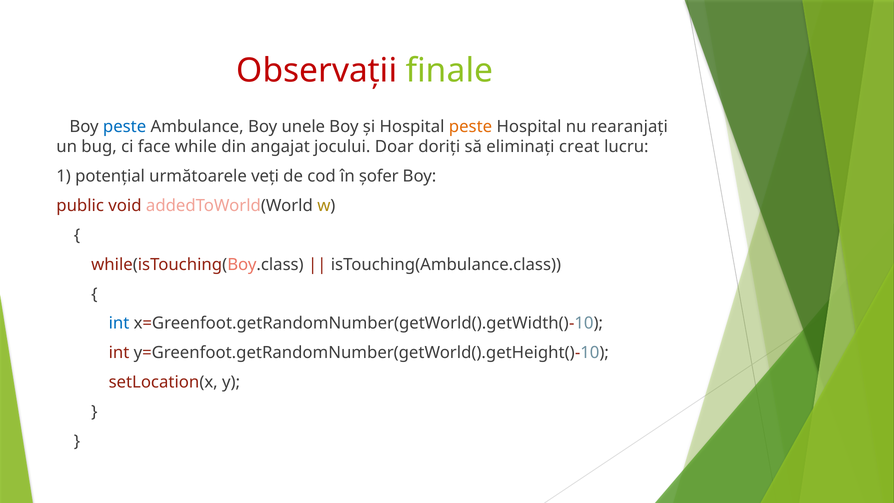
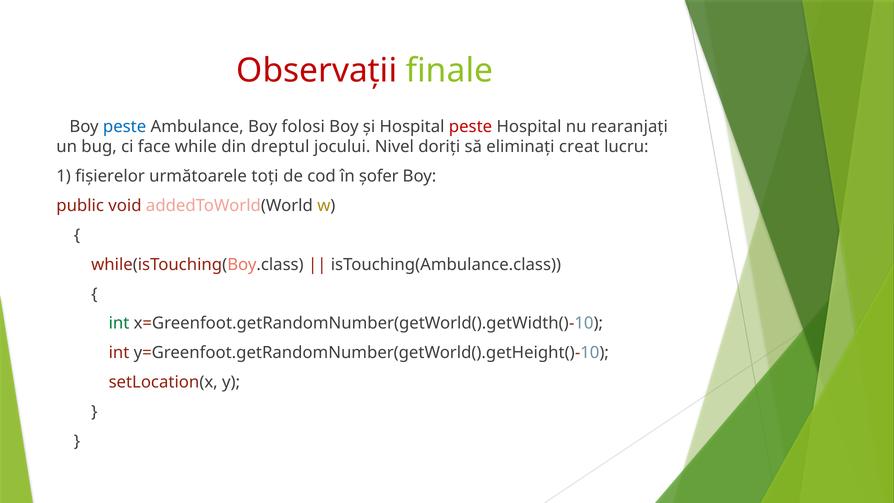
unele: unele -> folosi (303, 127)
peste colour: orange -> red (470, 127)
angajat: angajat -> dreptul (280, 147)
Doar: Doar -> Nivel (394, 147)
potențial: potențial -> fișierelor (110, 176)
veți: veți -> toți (265, 176)
int colour: blue -> green (119, 323)
